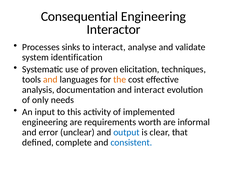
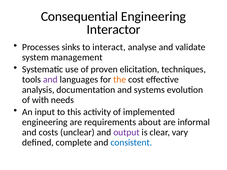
identification: identification -> management (77, 57)
and colour: orange -> purple (50, 80)
and interact: interact -> systems (149, 90)
only: only -> with (40, 100)
worth: worth -> about (150, 122)
error: error -> costs (48, 133)
output colour: blue -> purple (126, 133)
that: that -> vary (180, 133)
